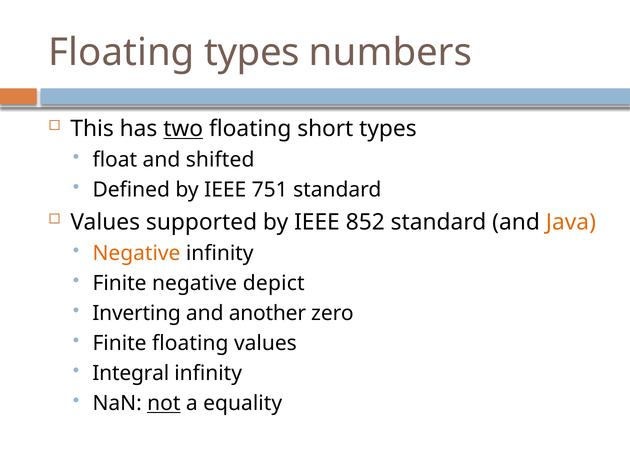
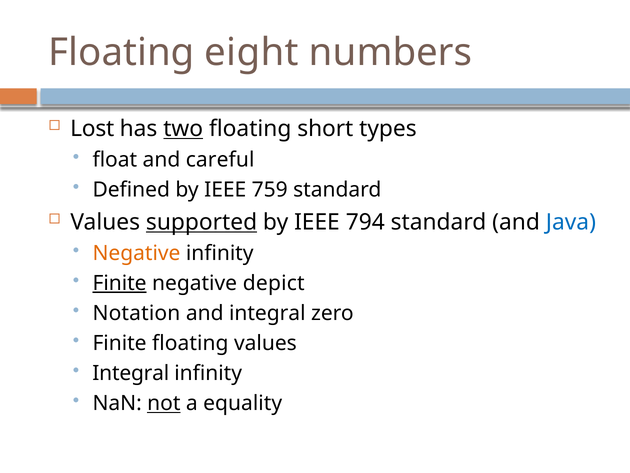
Floating types: types -> eight (252, 53)
This: This -> Lost (92, 129)
shifted: shifted -> careful (220, 160)
751: 751 -> 759 (270, 190)
supported underline: none -> present (202, 222)
852: 852 -> 794 (365, 222)
Java colour: orange -> blue (571, 222)
Finite underline: none -> present (120, 283)
Inverting: Inverting -> Notation (136, 313)
and another: another -> integral (267, 313)
